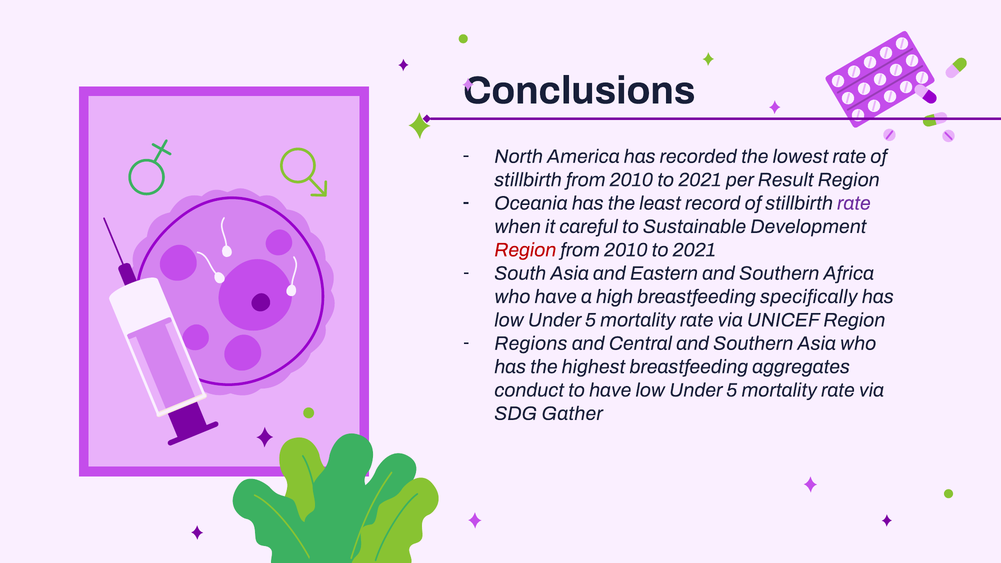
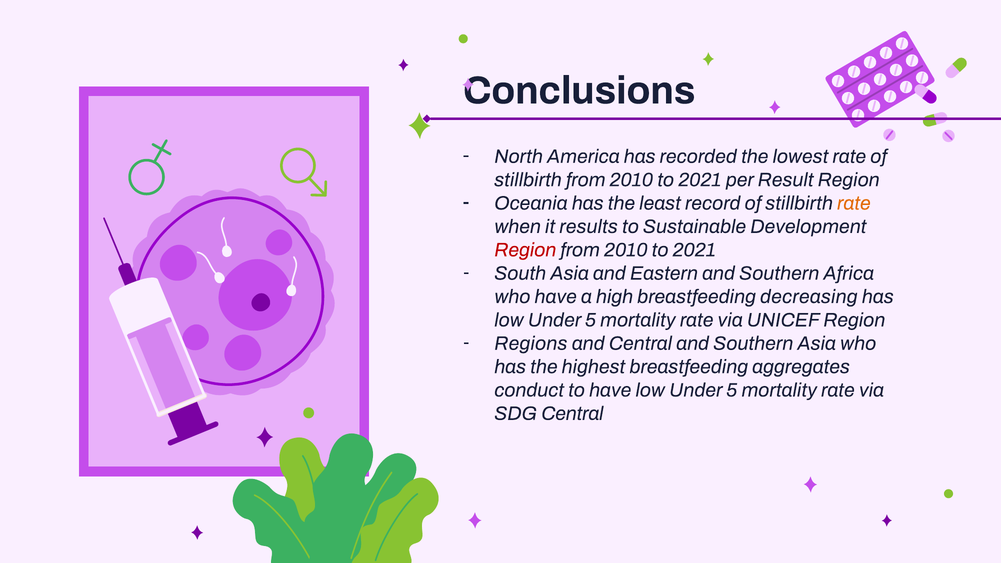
rate colour: purple -> orange (854, 203)
careful: careful -> results (589, 227)
specifically: specifically -> decreasing (809, 297)
SDG Gather: Gather -> Central (572, 414)
